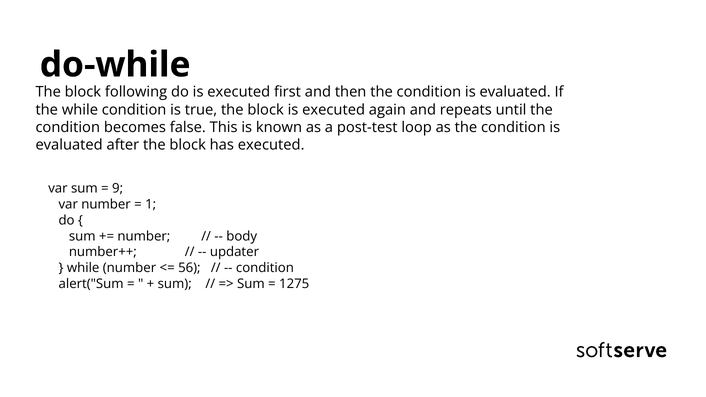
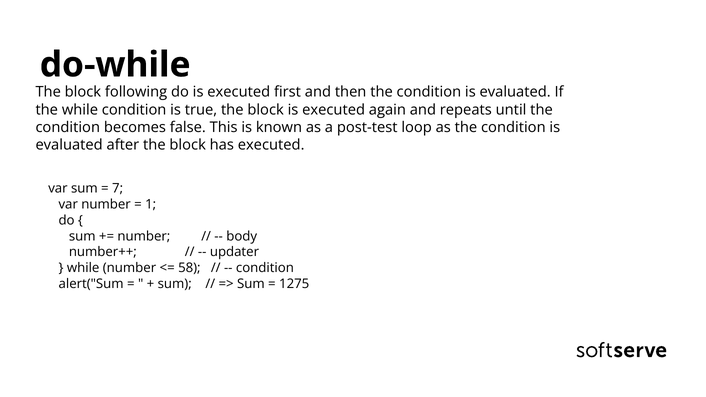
9: 9 -> 7 (118, 189)
56: 56 -> 58 (189, 268)
